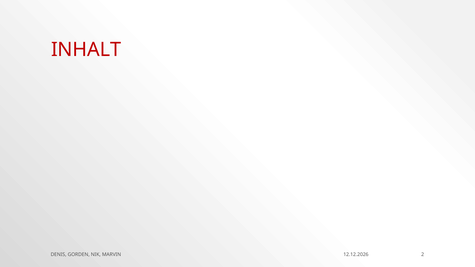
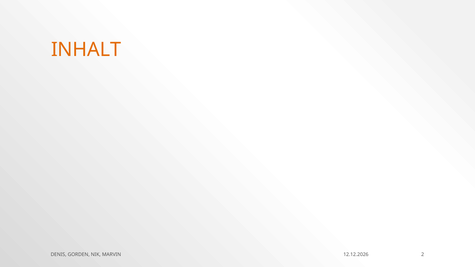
INHALT colour: red -> orange (86, 50)
